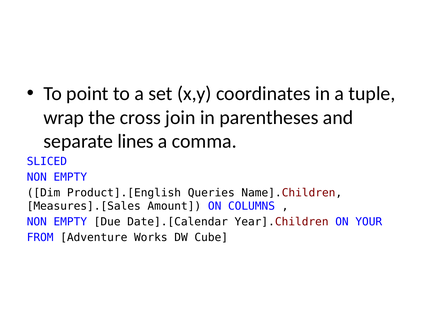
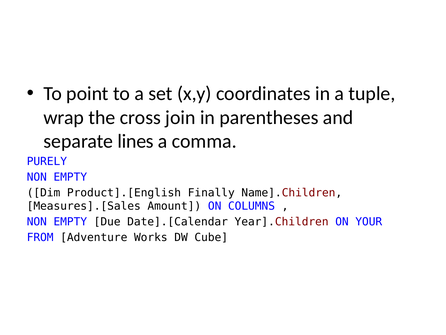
SLICED: SLICED -> PURELY (47, 161)
Queries: Queries -> Finally (211, 193)
